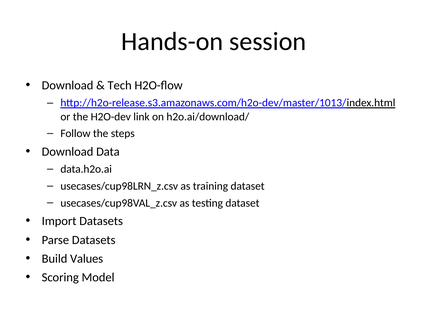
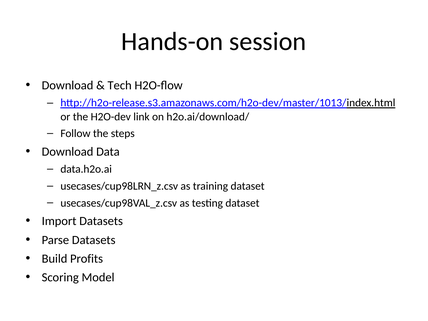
Values: Values -> Profits (87, 259)
